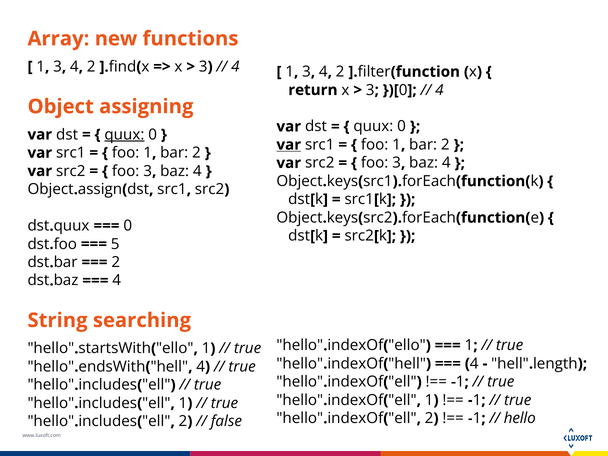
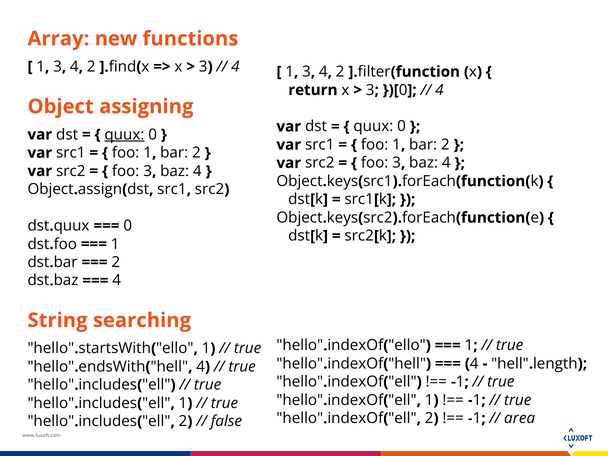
var underline: present -> none (289, 145)
5: 5 -> 1 (115, 244)
hello: hello -> area (520, 418)
